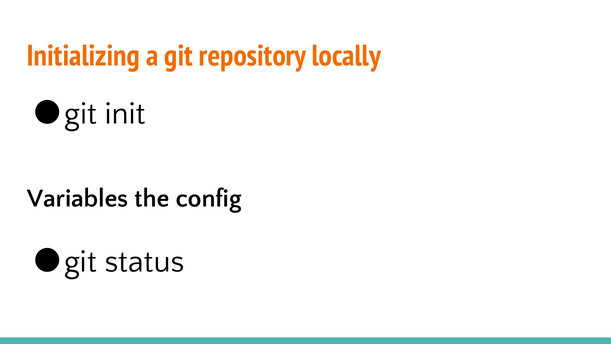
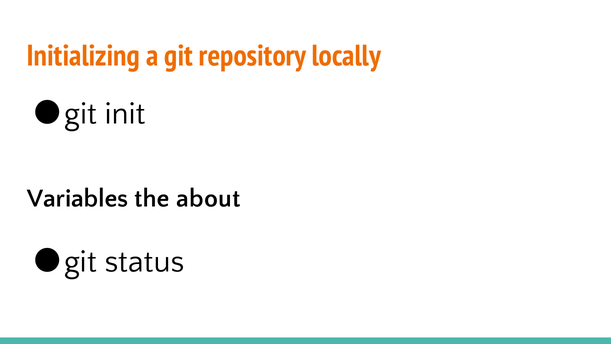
config: config -> about (209, 198)
